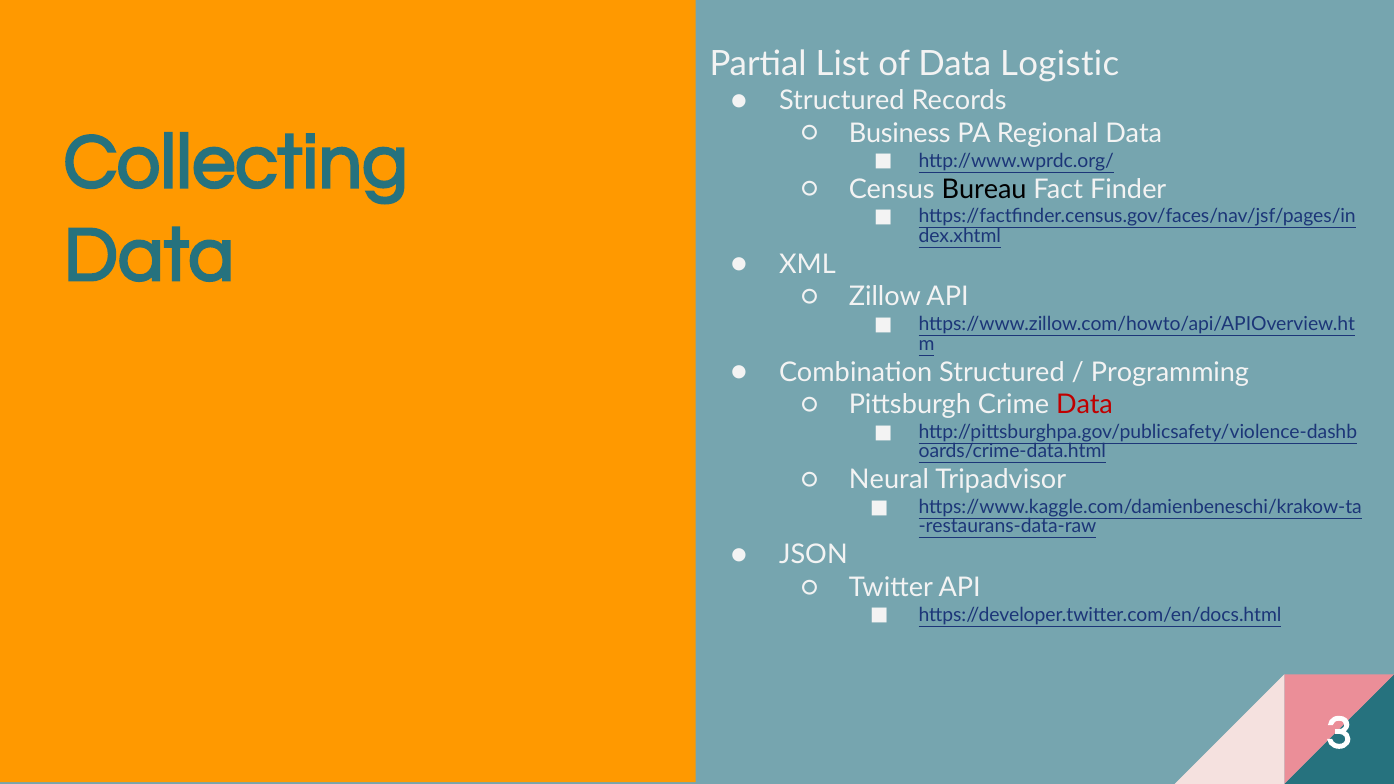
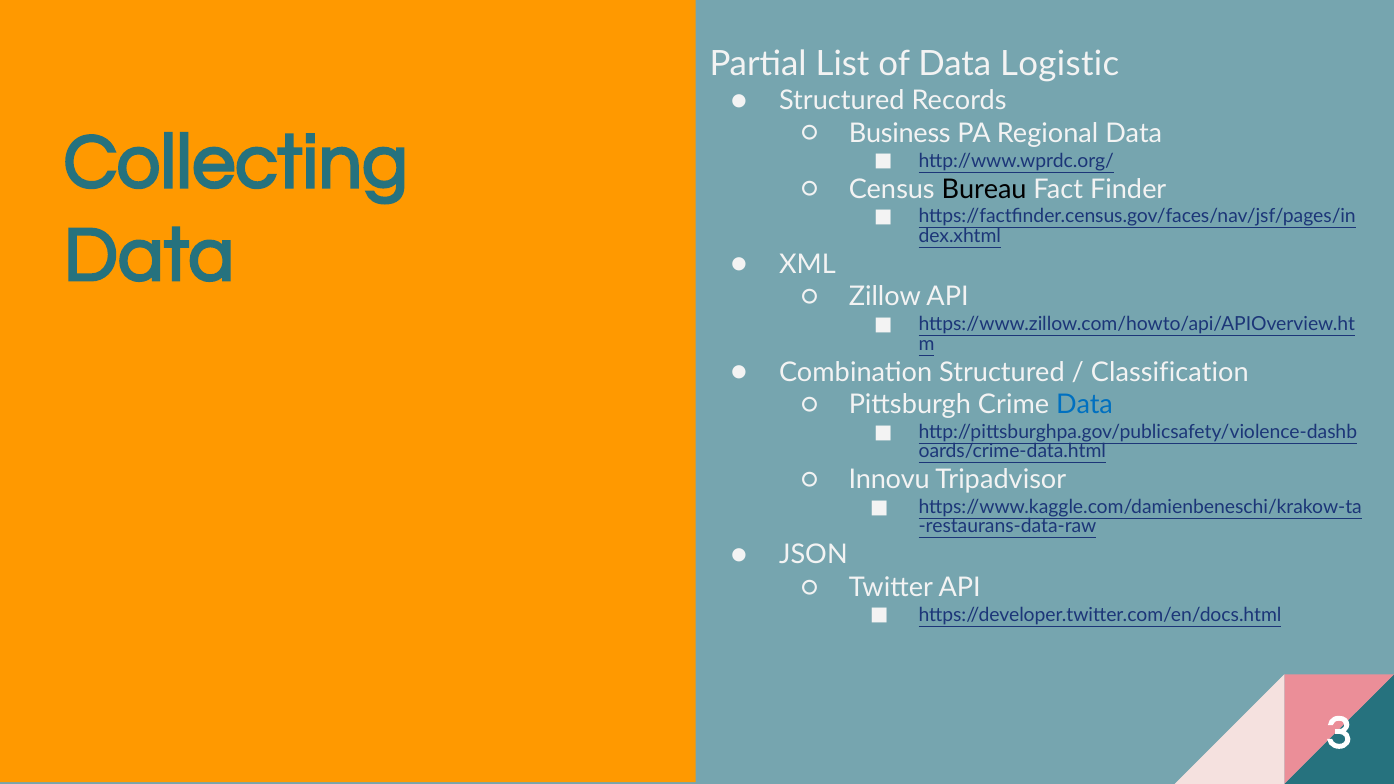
Programming: Programming -> Classification (1170, 372)
Data colour: red -> blue (1085, 405)
Neural: Neural -> Innovu (889, 480)
